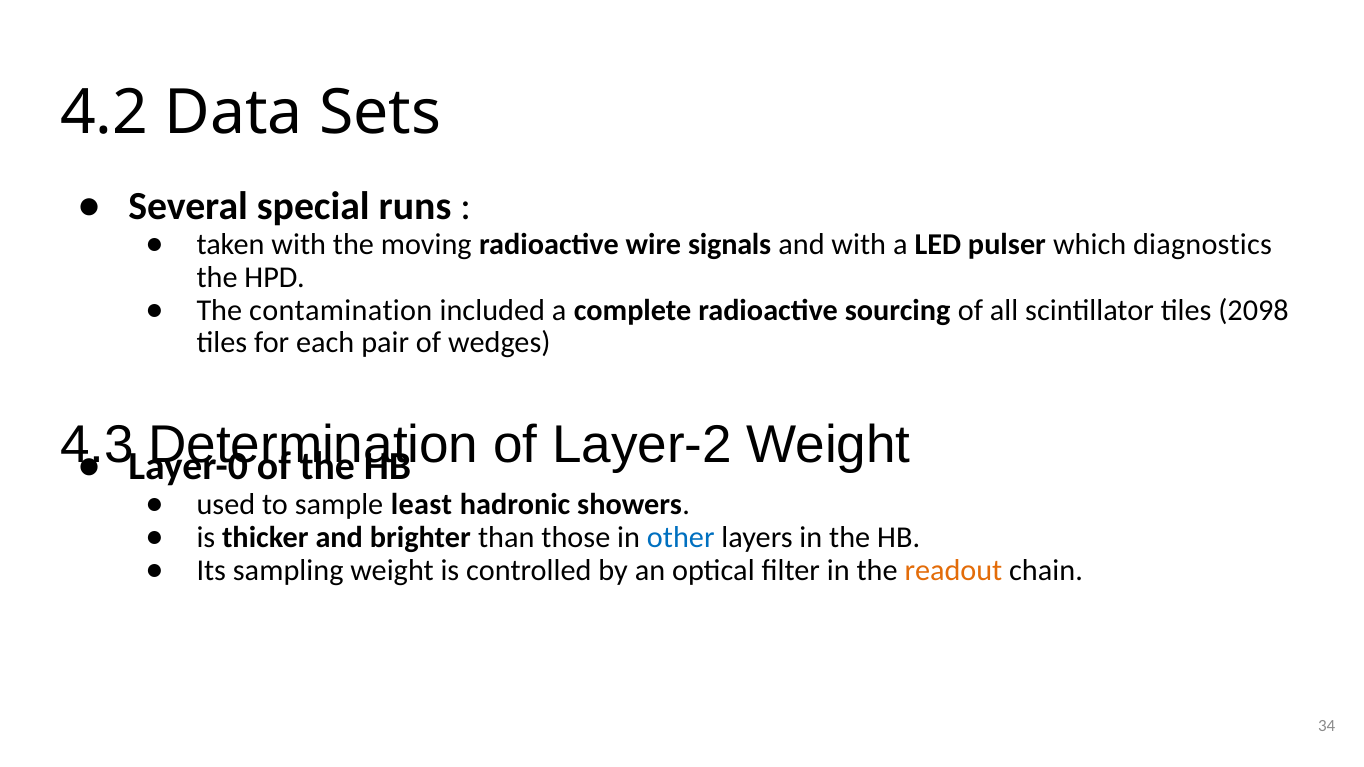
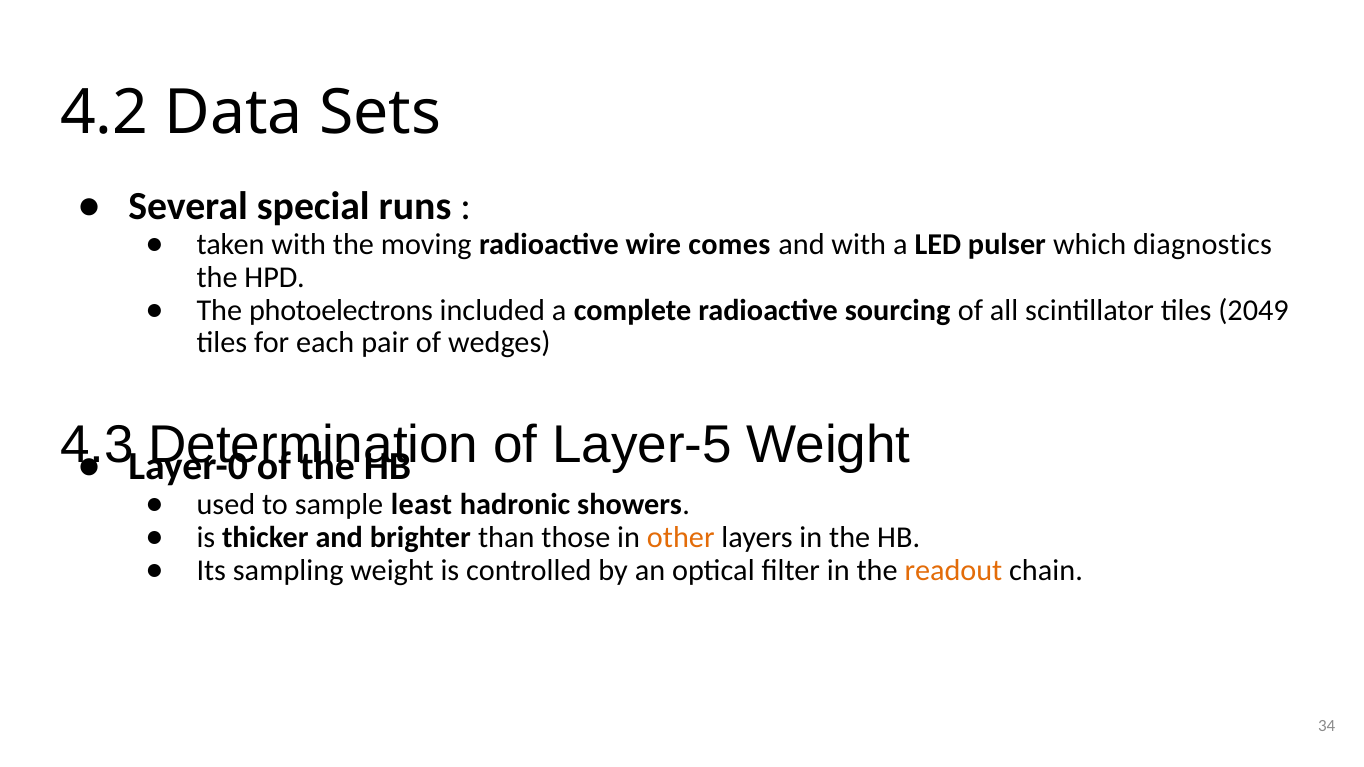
signals: signals -> comes (729, 245)
contamination: contamination -> photoelectrons (341, 310)
2098: 2098 -> 2049 (1254, 310)
Layer-2: Layer-2 -> Layer-5 (642, 445)
other colour: blue -> orange (681, 538)
